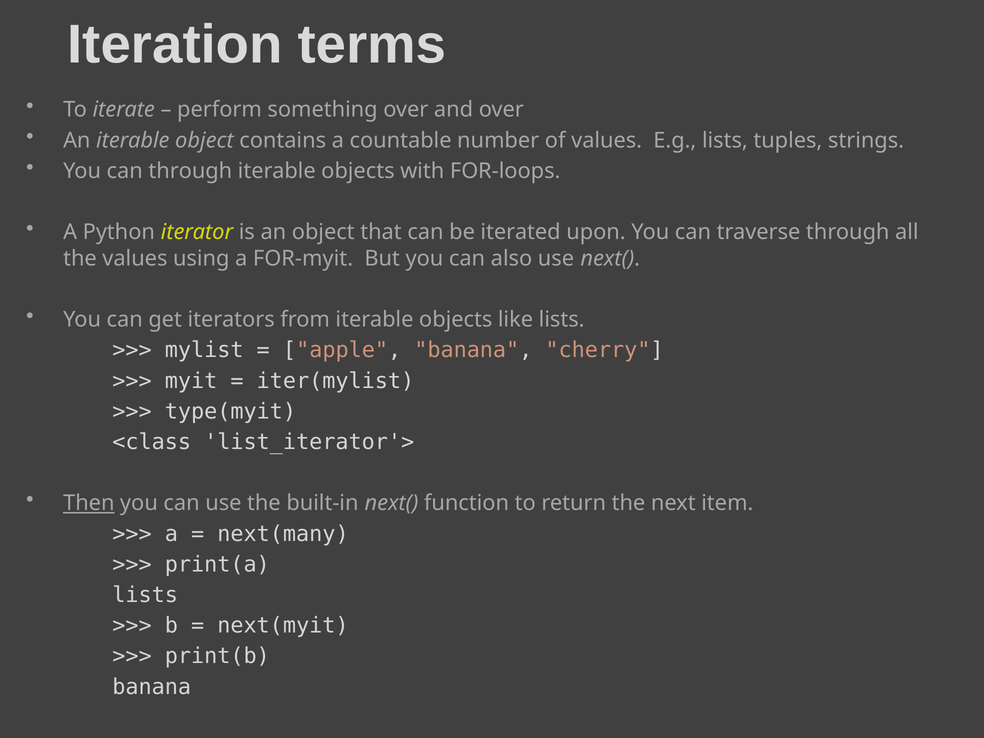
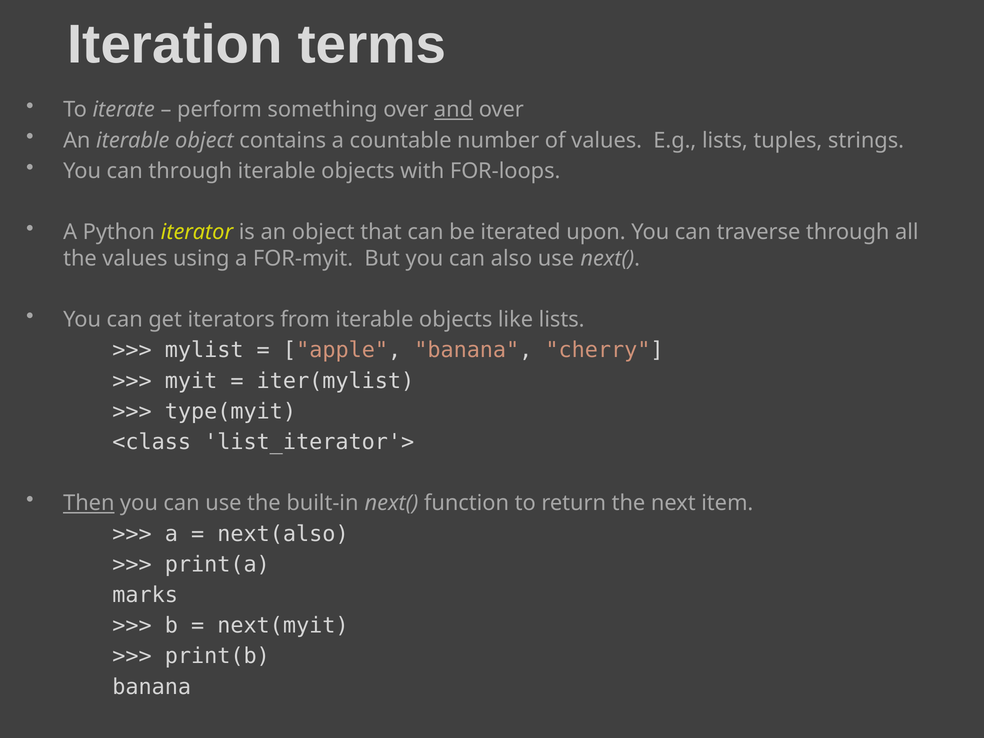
and underline: none -> present (453, 110)
next(many: next(many -> next(also (283, 534)
lists: lists -> marks (145, 595)
